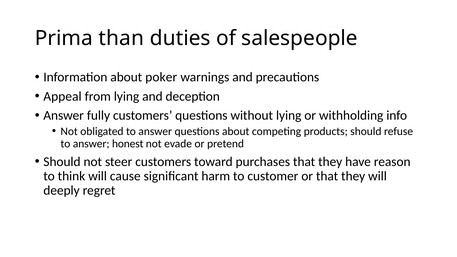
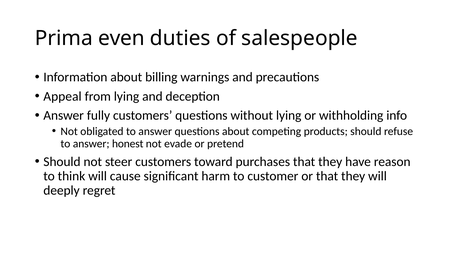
than: than -> even (122, 38)
poker: poker -> billing (161, 77)
